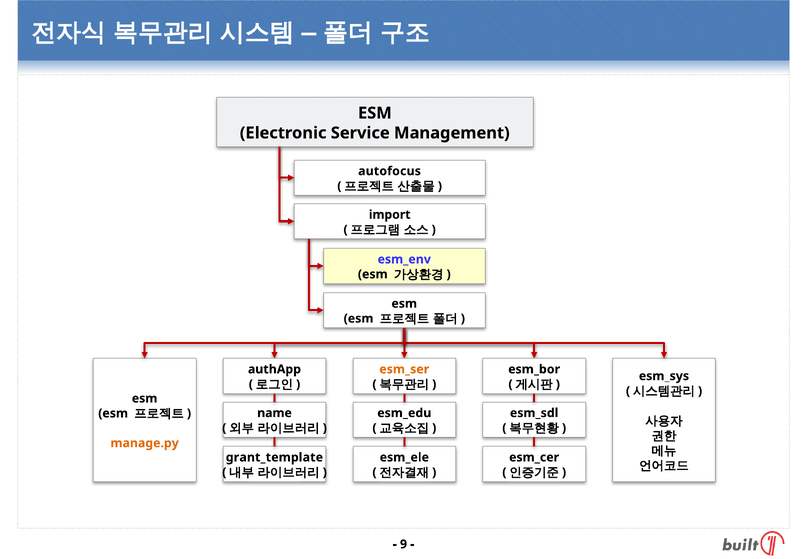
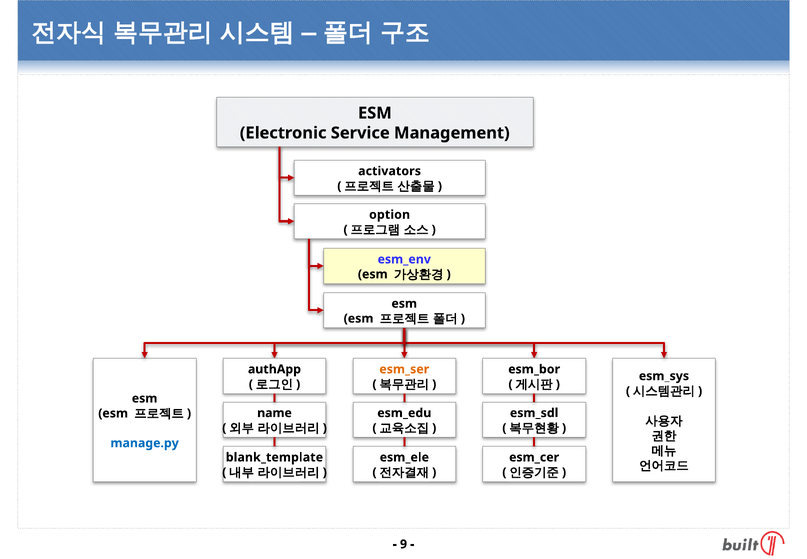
autofocus: autofocus -> activators (390, 171)
import: import -> option (390, 215)
manage.py colour: orange -> blue (145, 443)
grant_template: grant_template -> blank_template (274, 457)
